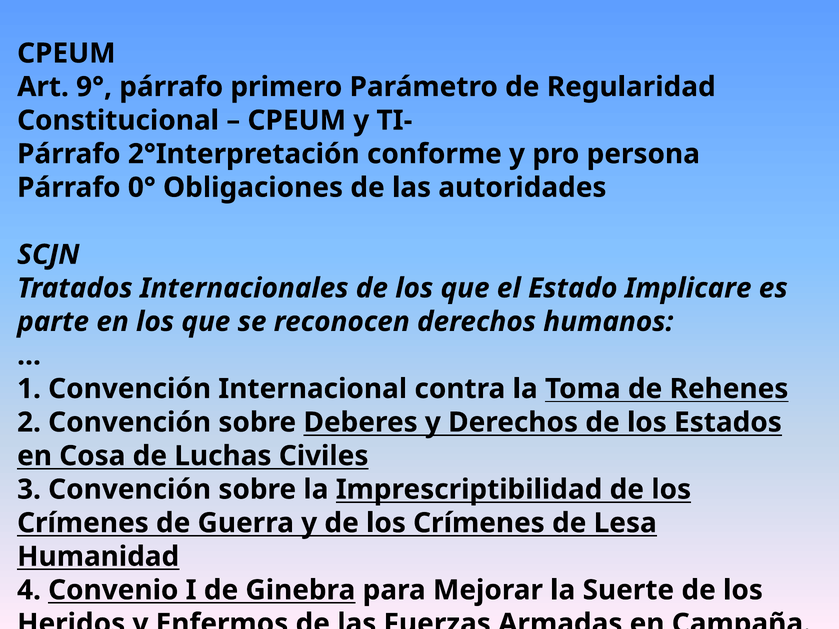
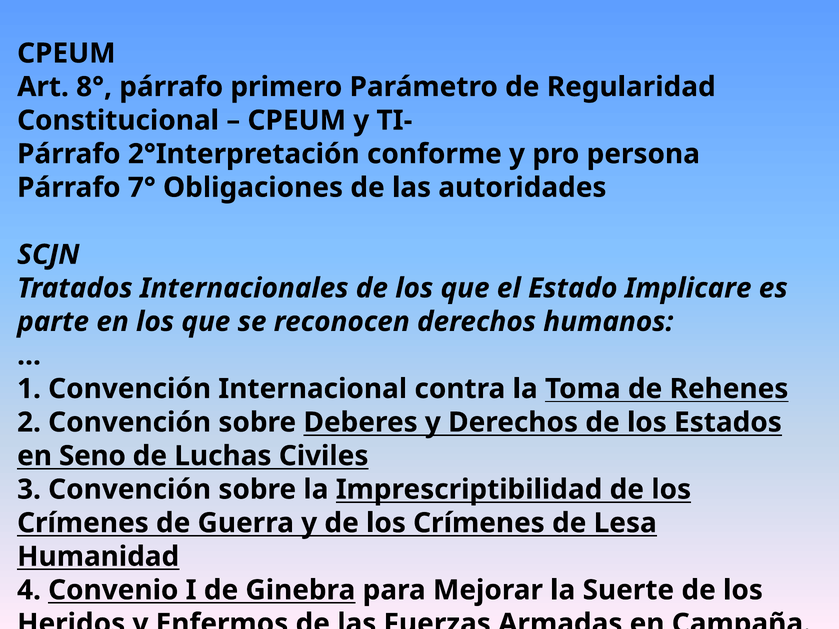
9°: 9° -> 8° (94, 87)
0°: 0° -> 7° (142, 188)
Cosa: Cosa -> Seno (92, 456)
